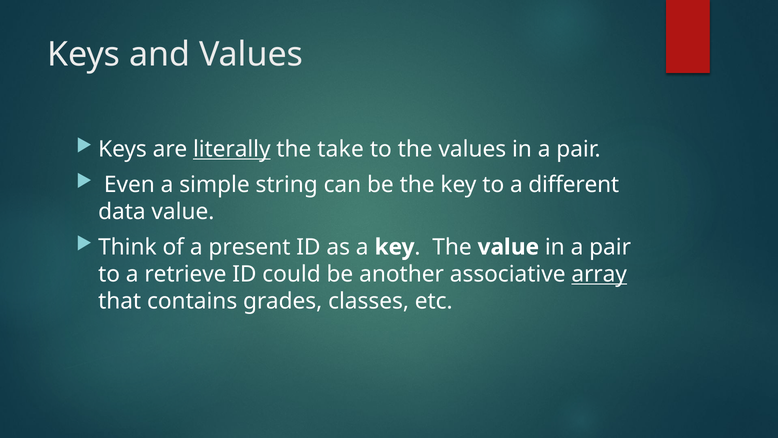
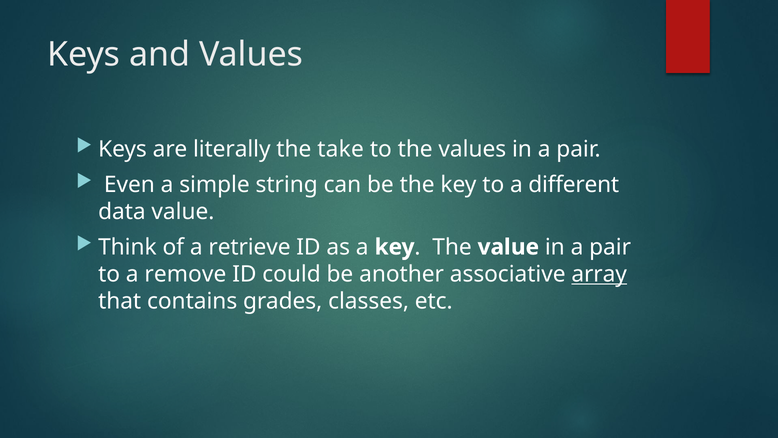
literally underline: present -> none (232, 149)
present: present -> retrieve (250, 247)
retrieve: retrieve -> remove (185, 274)
